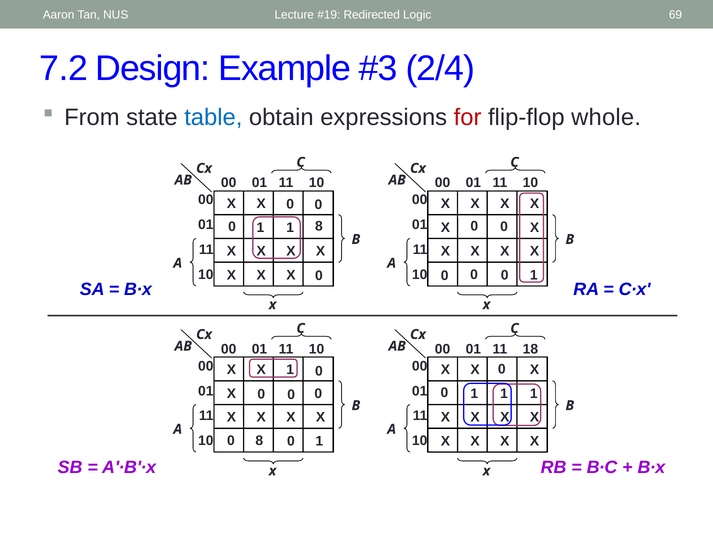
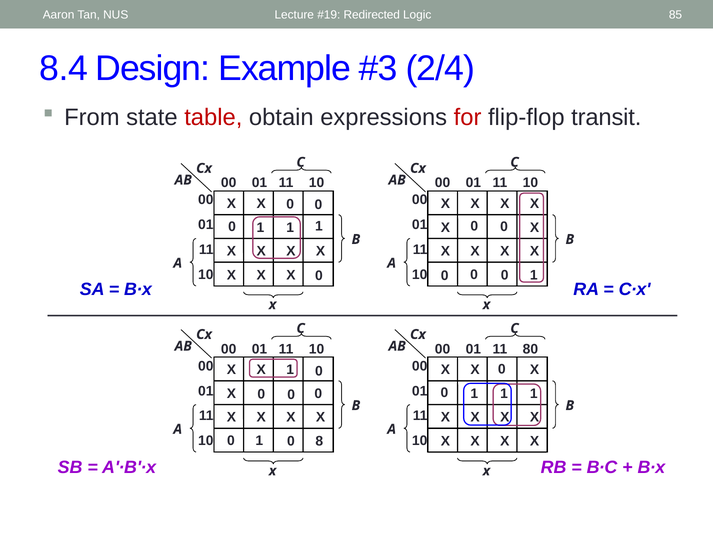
69: 69 -> 85 (675, 15)
7.2: 7.2 -> 8.4 (64, 68)
table colour: blue -> red (213, 118)
whole: whole -> transit (606, 118)
8: 8 -> 1 (319, 227)
18: 18 -> 80 (530, 349)
8: 8 -> 1 (259, 441)
0 1: 1 -> 8 (319, 442)
